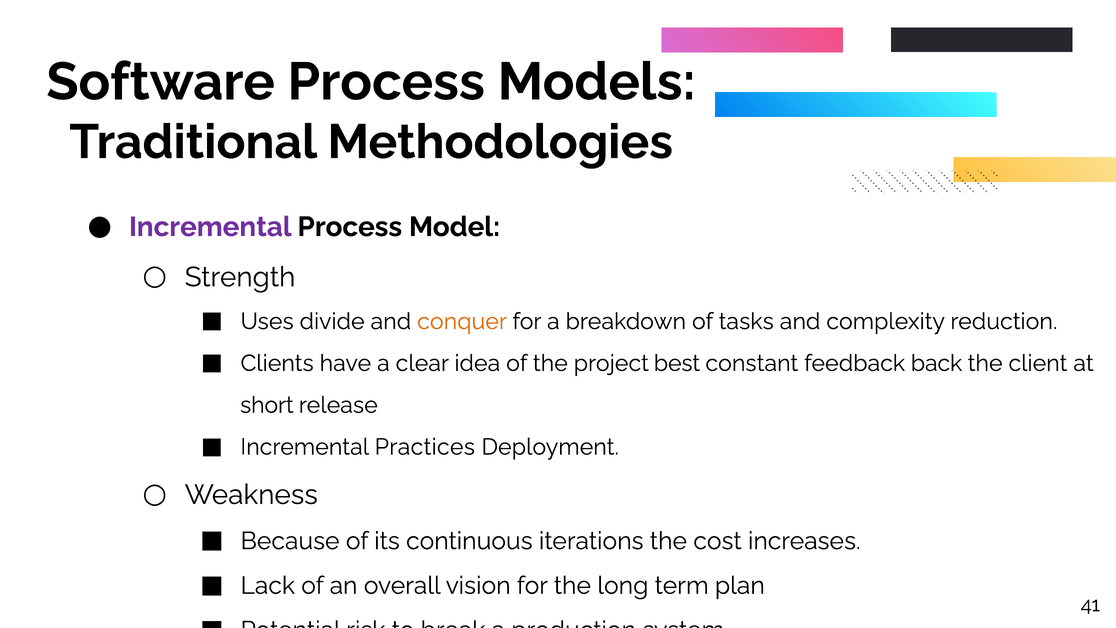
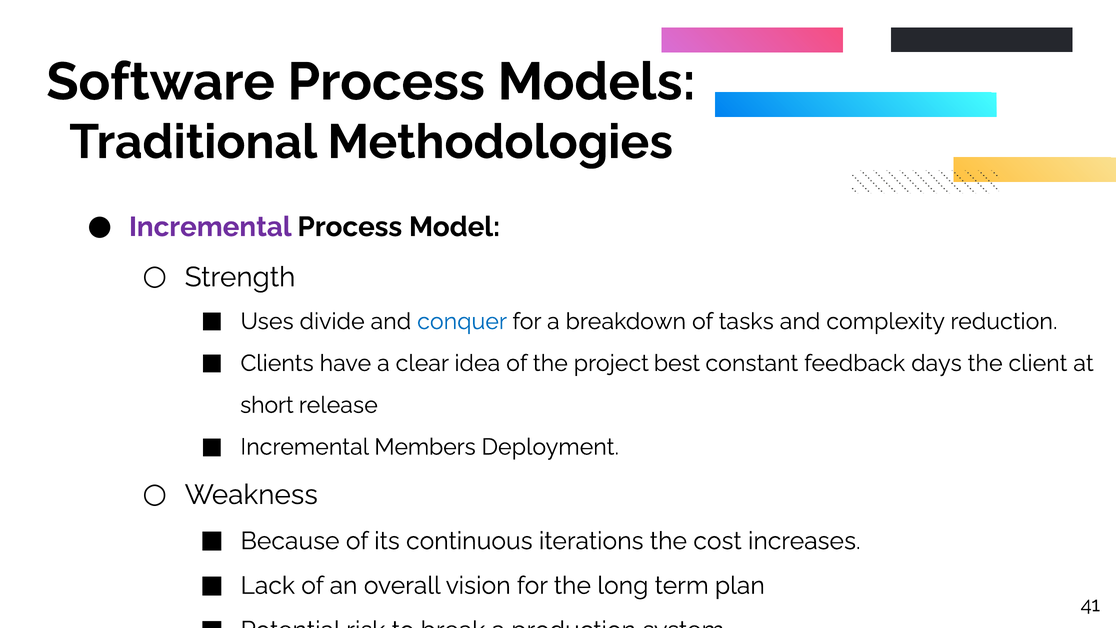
conquer colour: orange -> blue (462, 321)
back: back -> days (936, 363)
Practices: Practices -> Members (425, 447)
